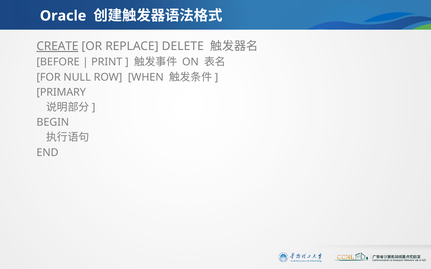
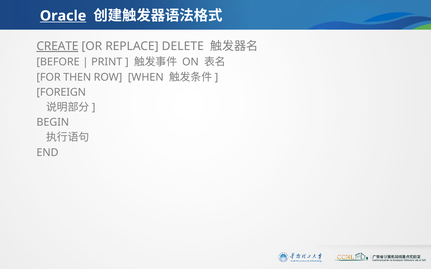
Oracle underline: none -> present (63, 16)
NULL: NULL -> THEN (77, 77)
PRIMARY: PRIMARY -> FOREIGN (61, 92)
